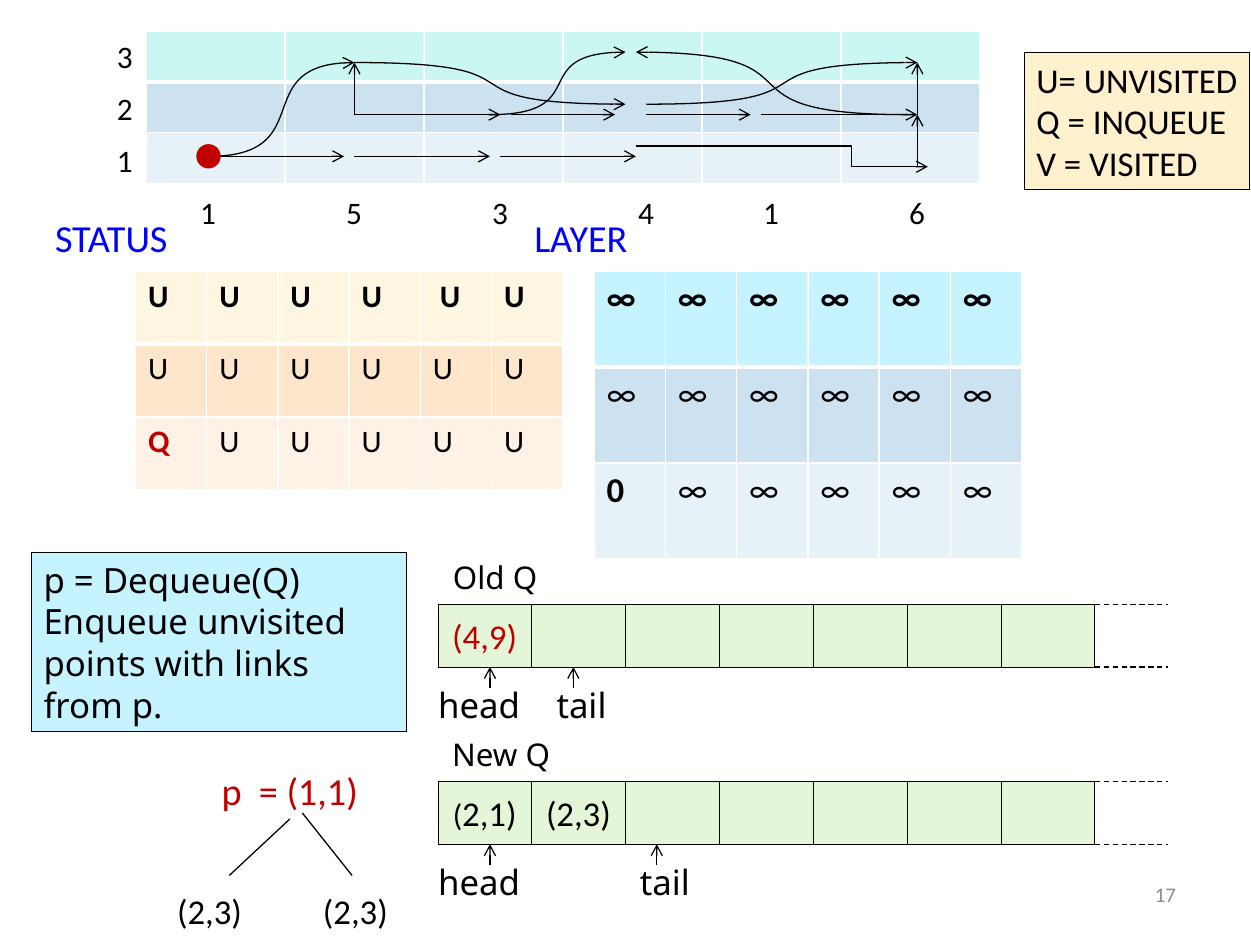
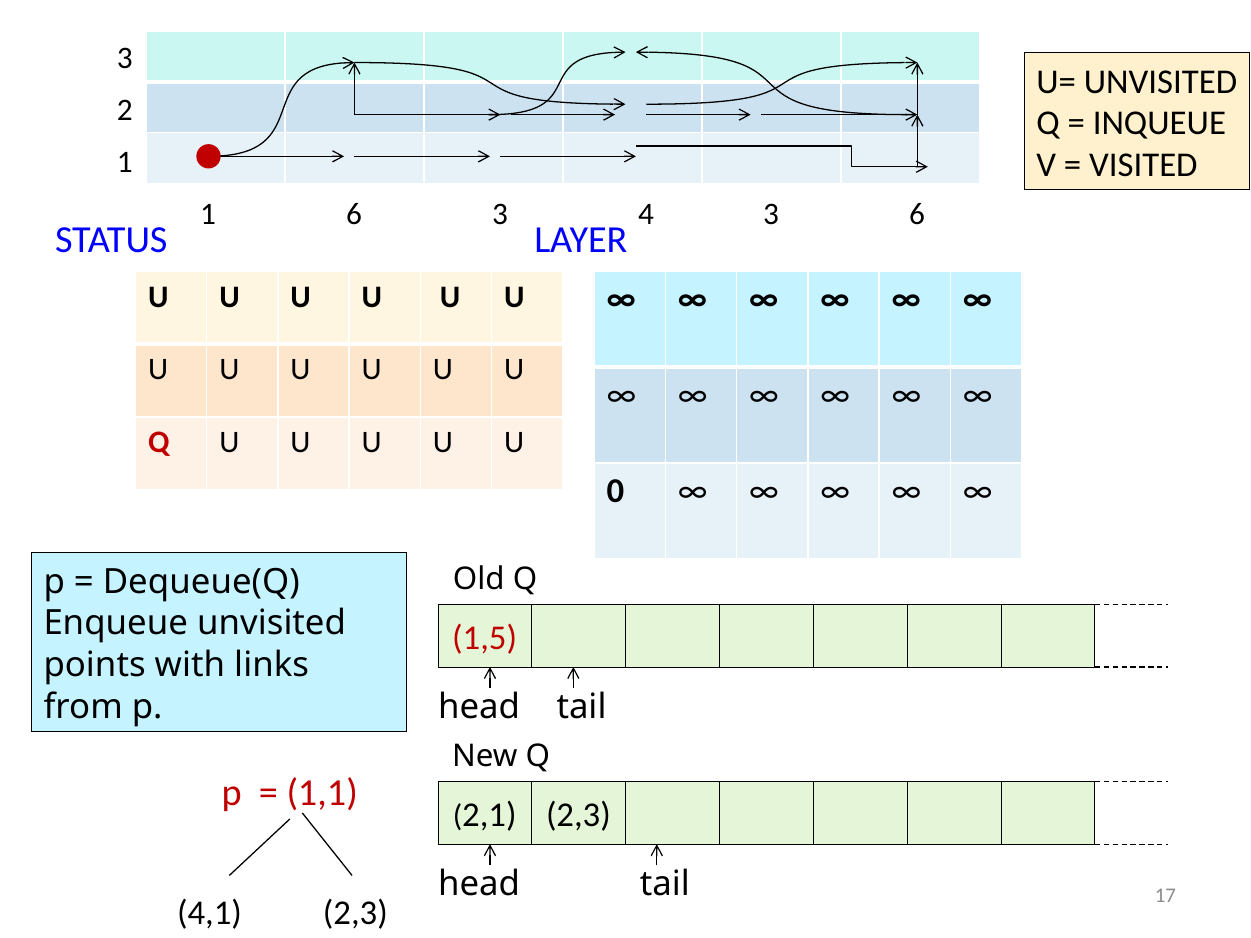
1 5: 5 -> 6 (354, 215)
4 1: 1 -> 3 (771, 215)
4,9: 4,9 -> 1,5 (485, 638)
2,3: 2,3 -> 4,1 (209, 913)
